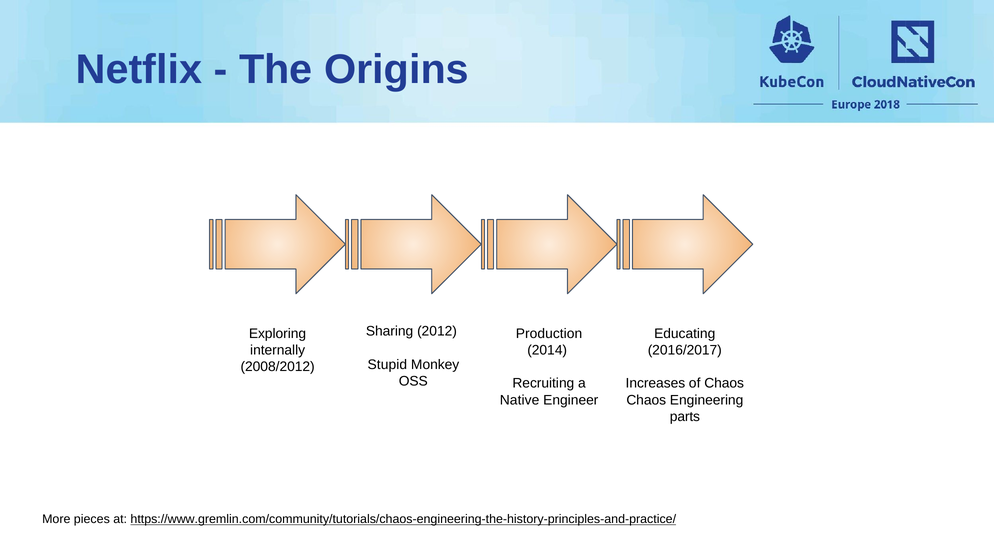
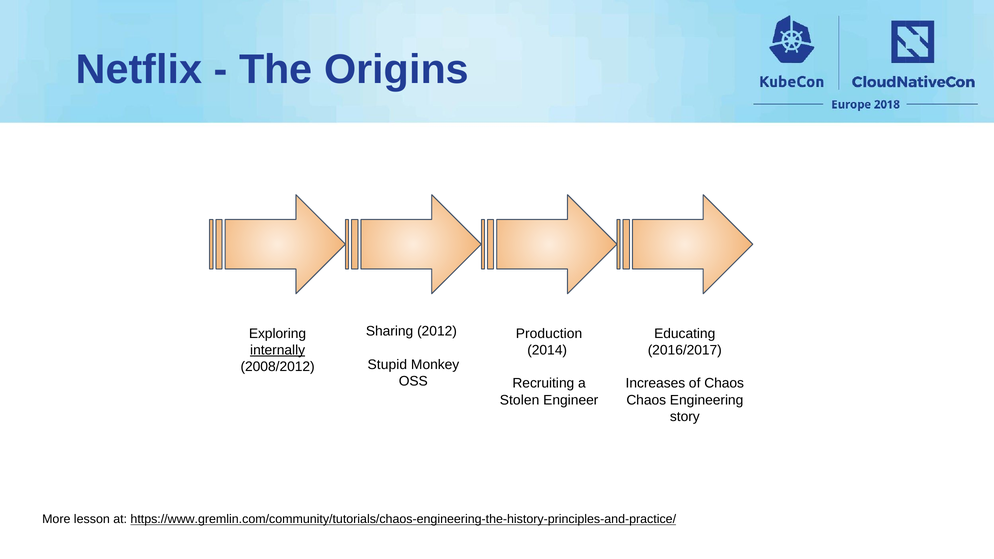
internally underline: none -> present (278, 350)
Native: Native -> Stolen (520, 400)
parts: parts -> story (685, 417)
pieces: pieces -> lesson (92, 519)
